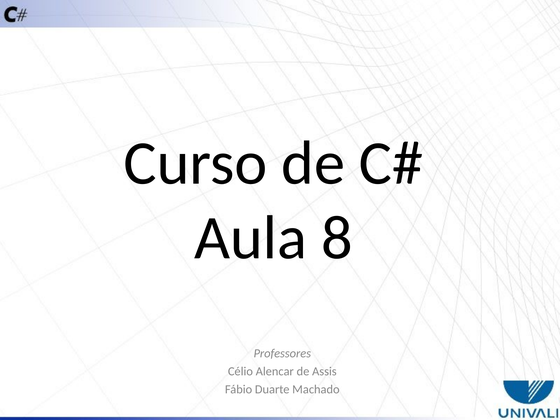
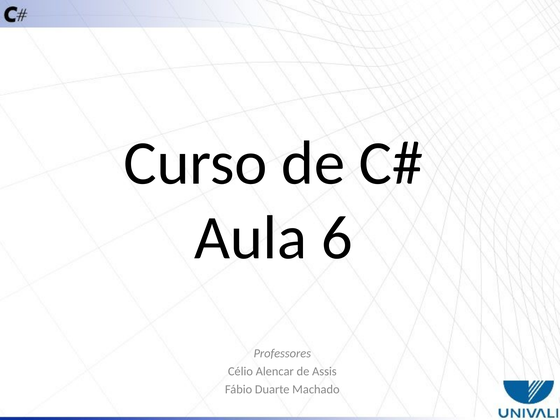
8: 8 -> 6 (337, 238)
